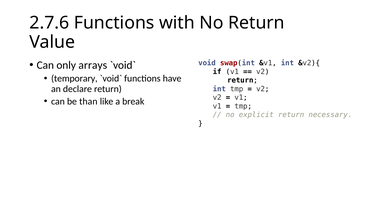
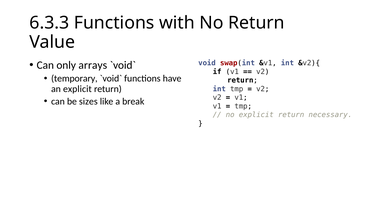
2.7.6: 2.7.6 -> 6.3.3 (49, 23)
an declare: declare -> explicit (77, 89)
than: than -> sizes (88, 101)
